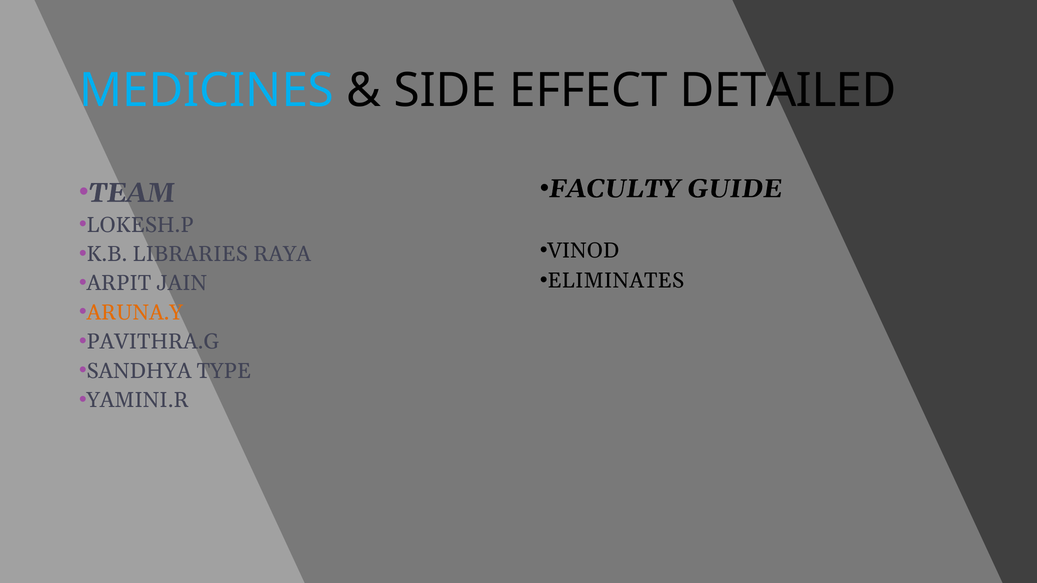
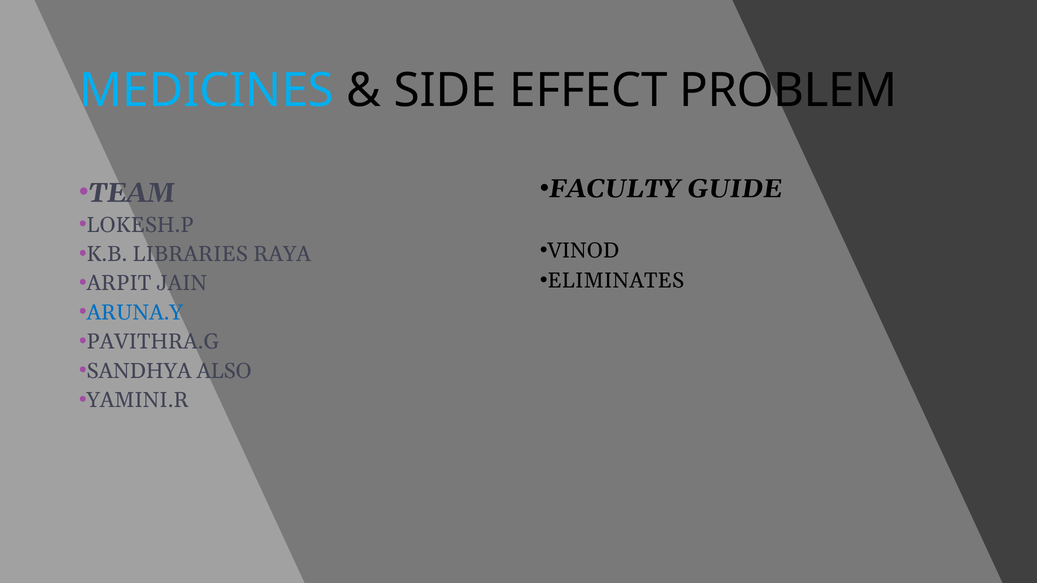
DETAILED: DETAILED -> PROBLEM (788, 91)
ARUNA.Y colour: orange -> blue (135, 313)
TYPE: TYPE -> ALSO (224, 371)
